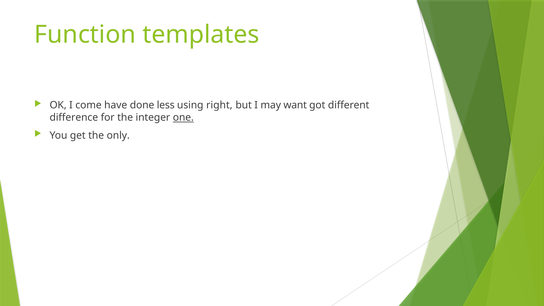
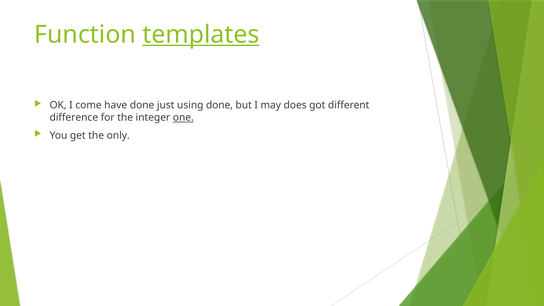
templates underline: none -> present (201, 35)
less: less -> just (166, 105)
using right: right -> done (219, 105)
want: want -> does (295, 105)
